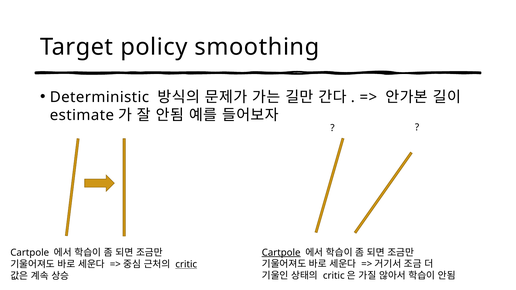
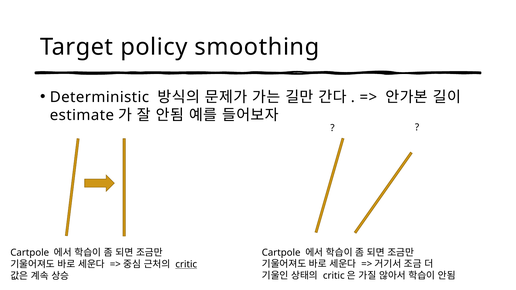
Cartpole underline: present -> none (281, 253)
